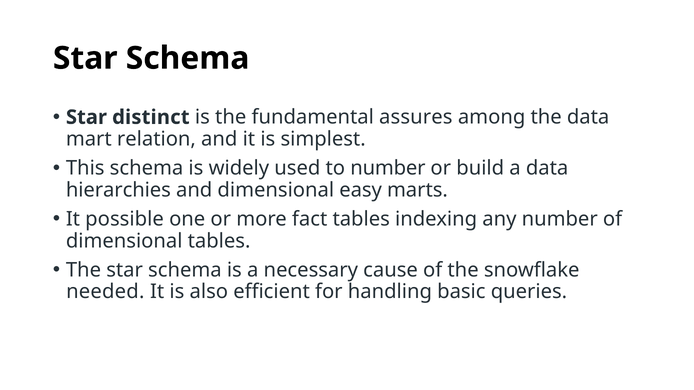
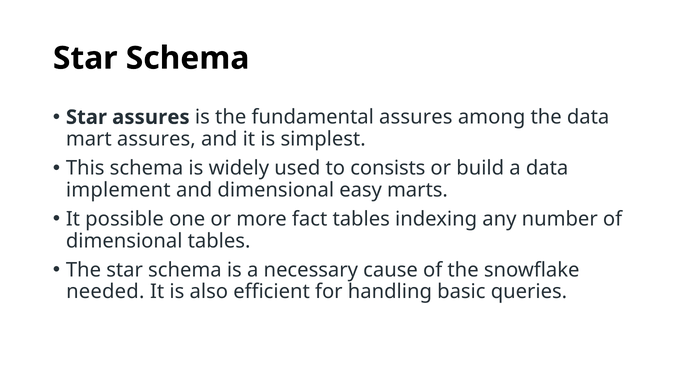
Star distinct: distinct -> assures (151, 117)
mart relation: relation -> assures (156, 139)
to number: number -> consists (388, 168)
hierarchies: hierarchies -> implement (118, 190)
